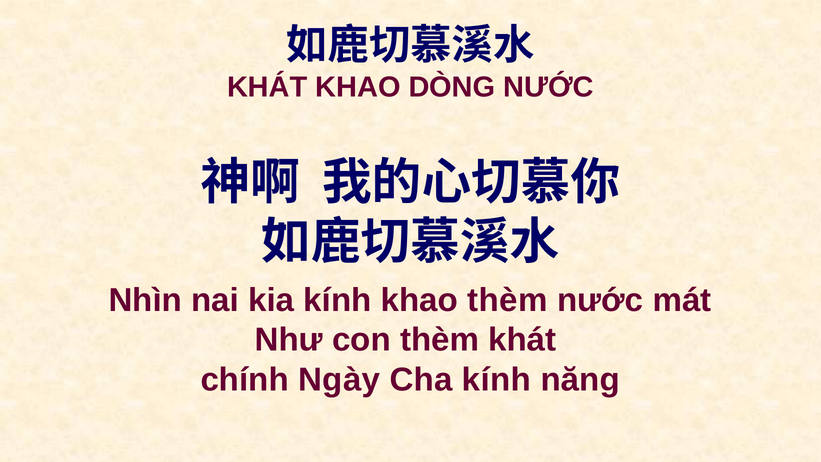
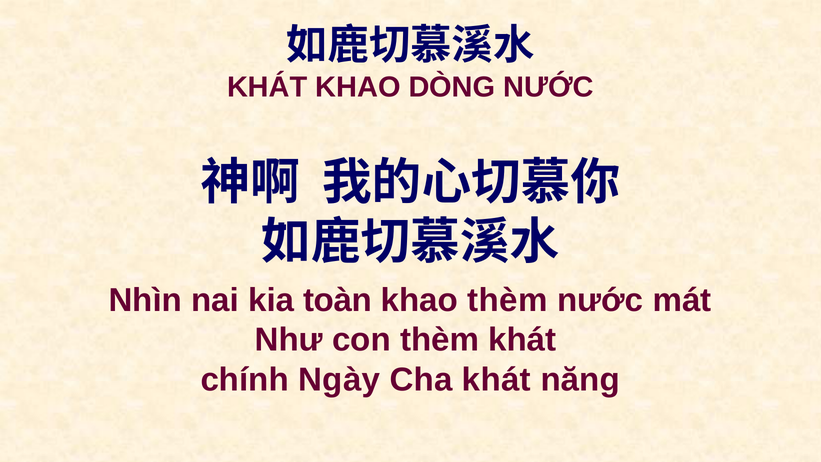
kia kính: kính -> toàn (338, 300)
Cha kính: kính -> khát (496, 380)
